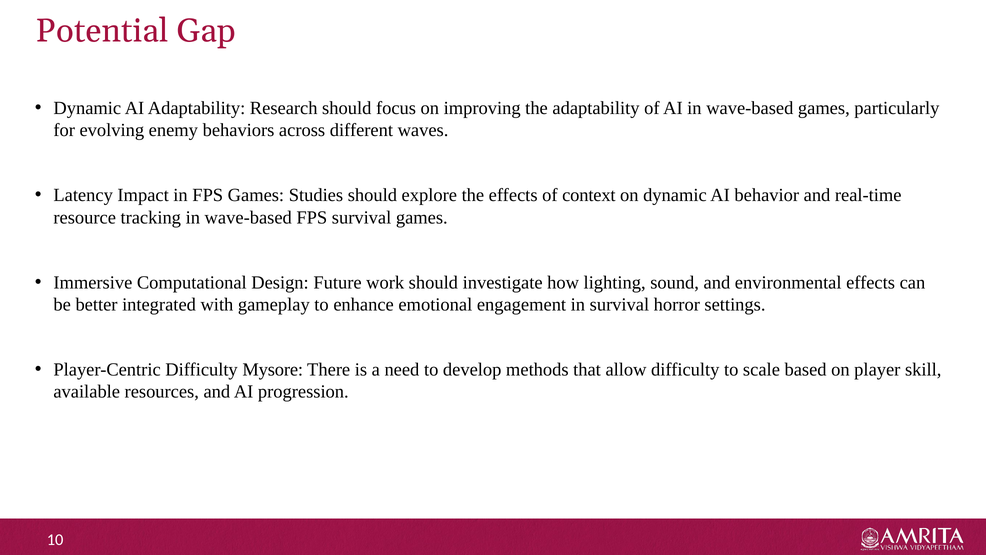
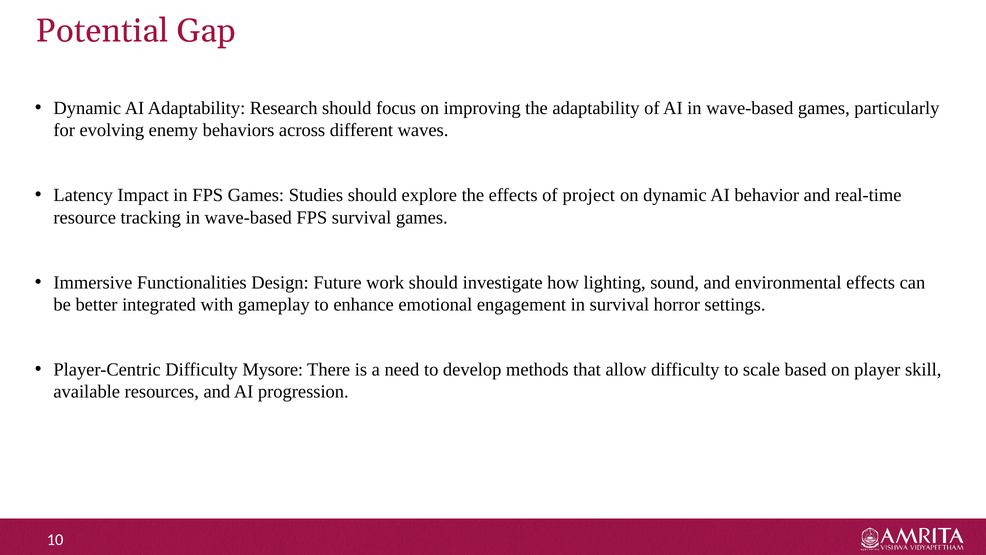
context: context -> project (589, 195)
Computational: Computational -> Functionalities (192, 282)
